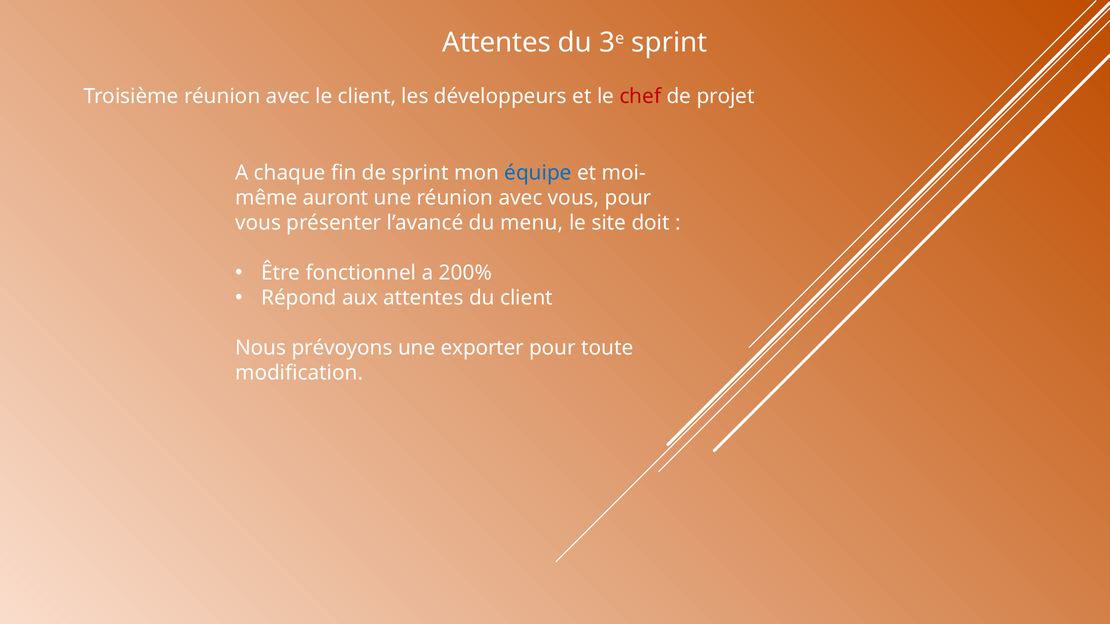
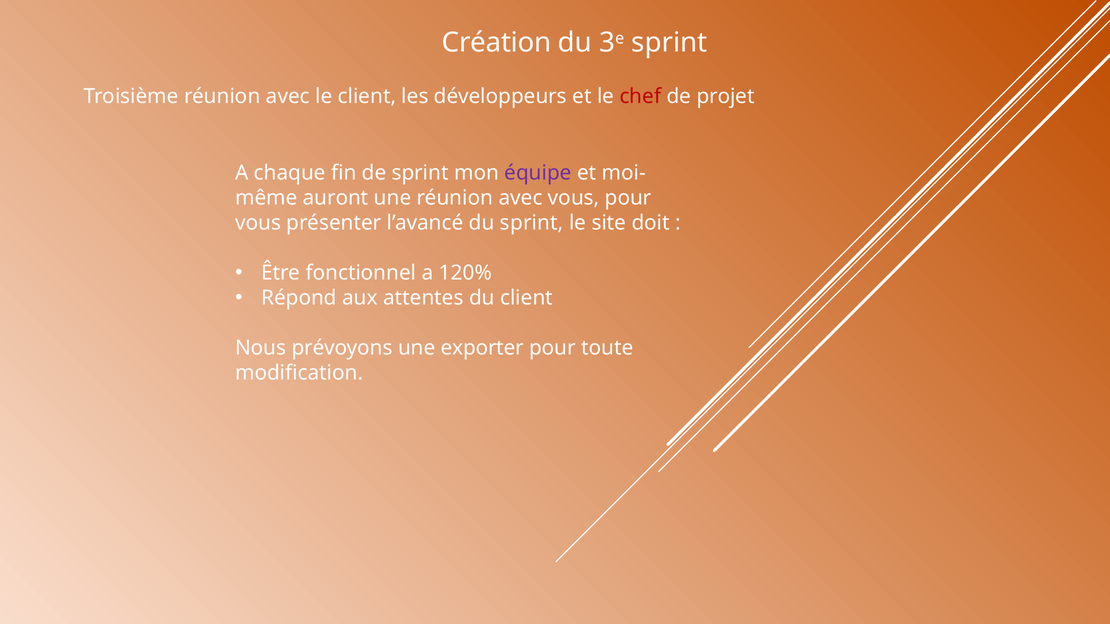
Attentes: Attentes -> Création (497, 43)
équipe colour: blue -> purple (538, 173)
du menu: menu -> sprint (532, 223)
200%: 200% -> 120% (465, 273)
